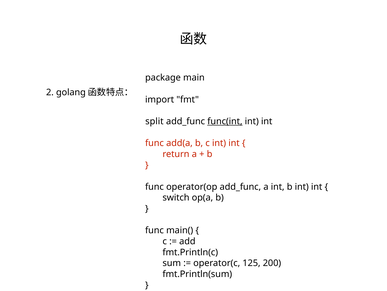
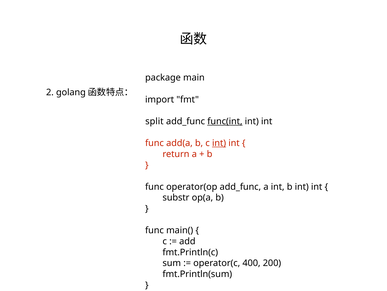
int underline: none -> present (219, 143)
switch: switch -> substr (176, 197)
125: 125 -> 400 (251, 263)
